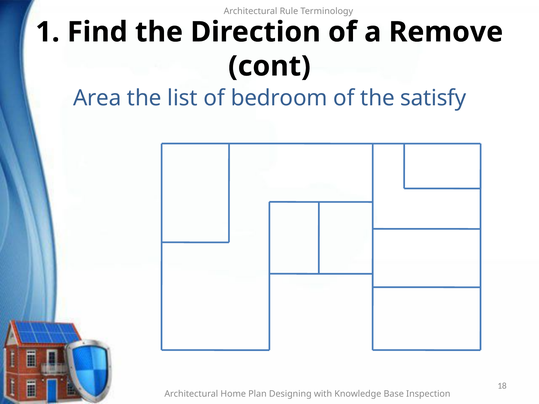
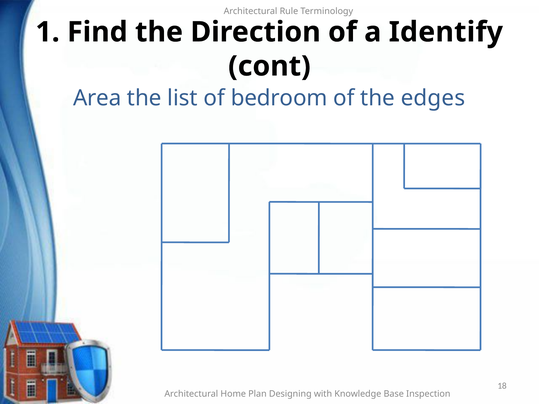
Remove: Remove -> Identify (446, 32)
satisfy: satisfy -> edges (433, 98)
